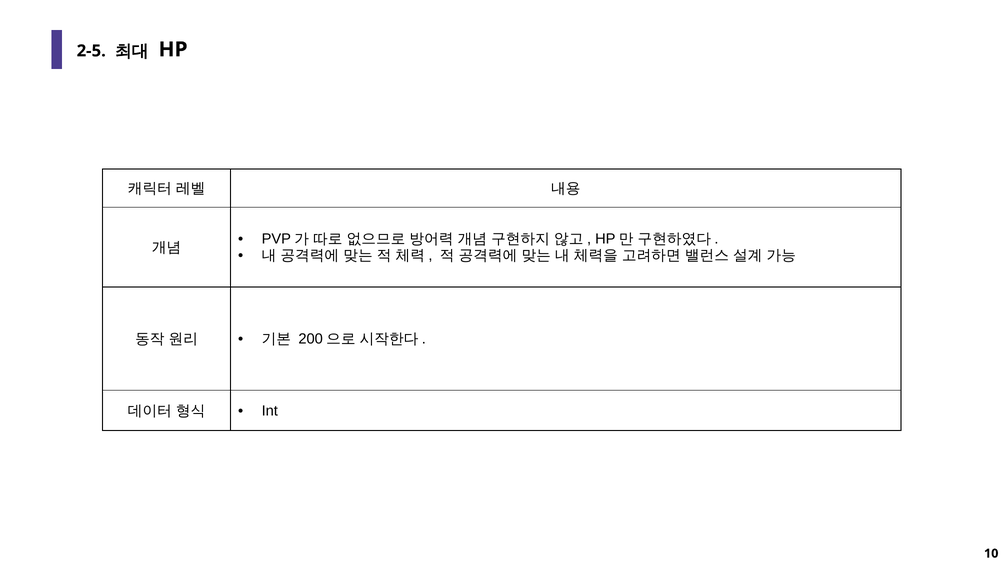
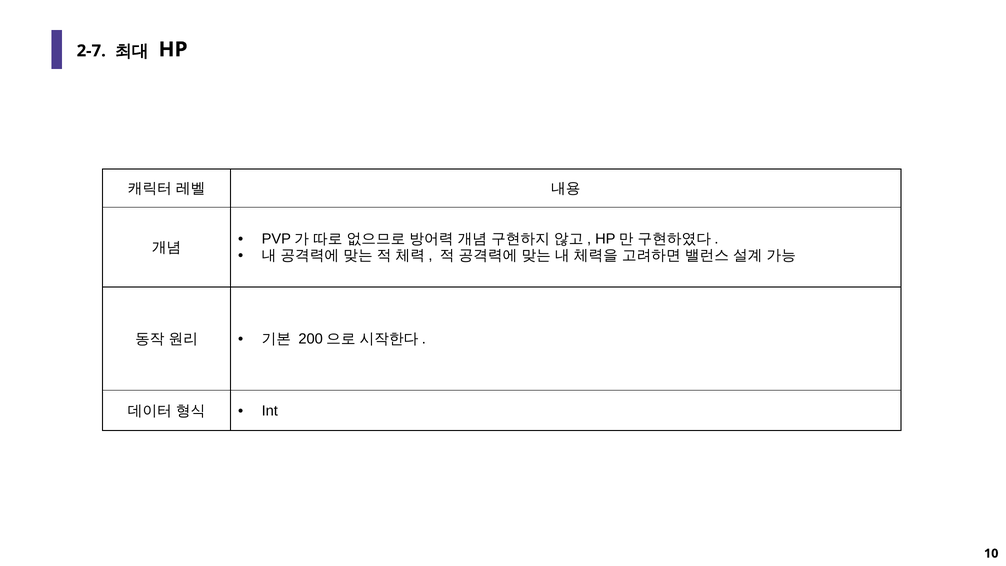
2-5: 2-5 -> 2-7 (91, 51)
